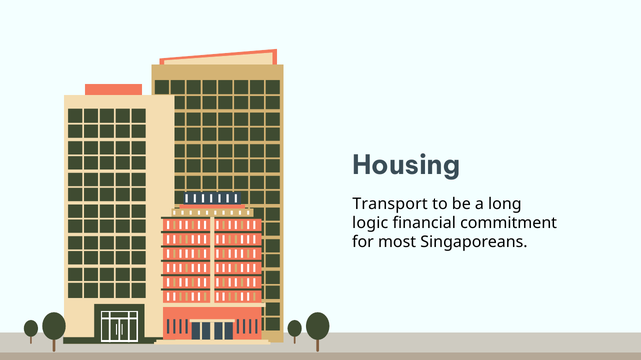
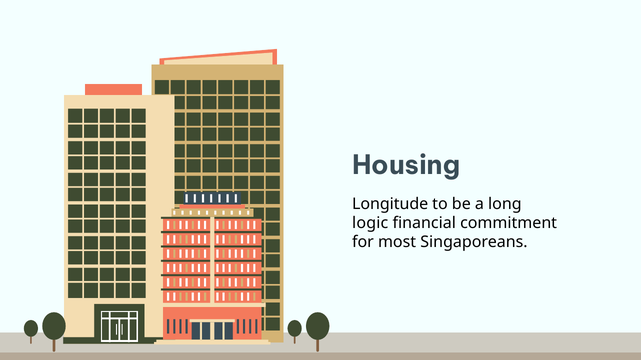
Transport: Transport -> Longitude (390, 204)
